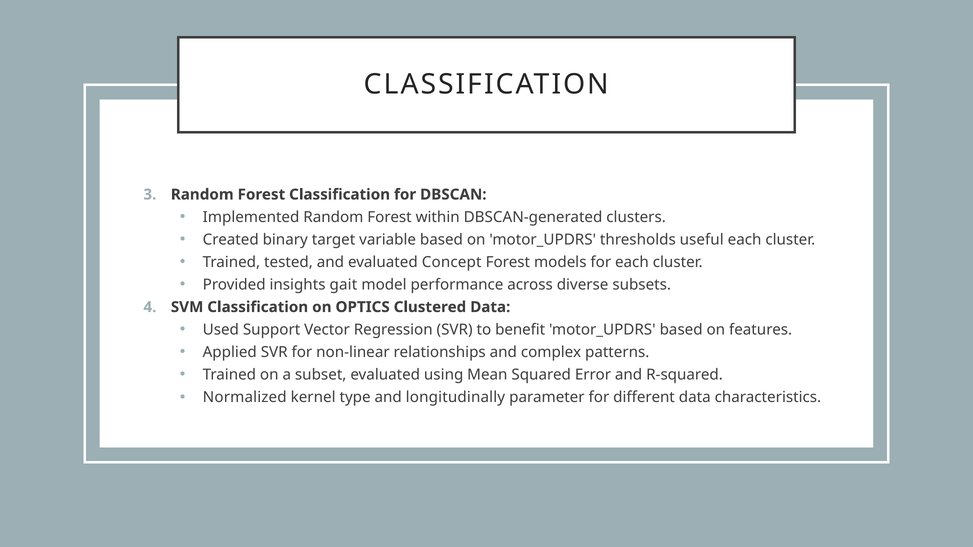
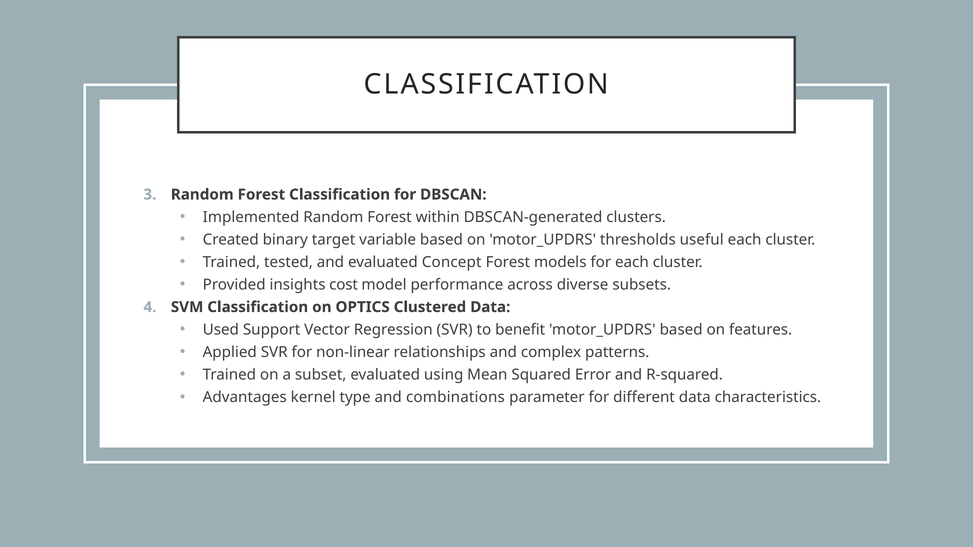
gait: gait -> cost (344, 285)
Normalized: Normalized -> Advantages (245, 397)
longitudinally: longitudinally -> combinations (455, 397)
